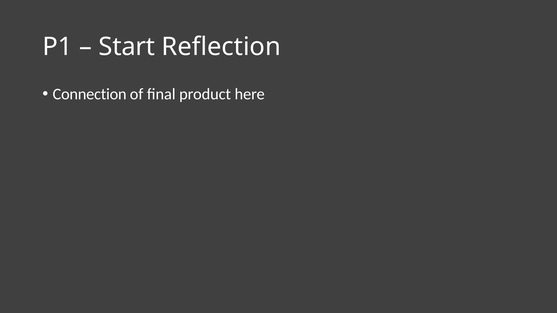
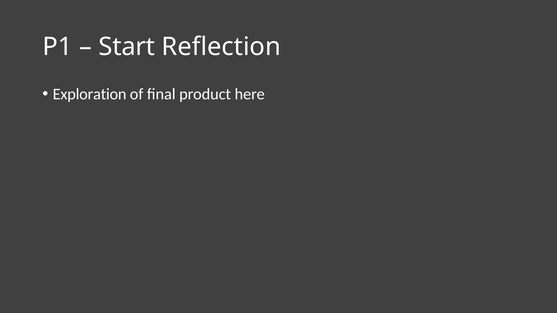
Connection: Connection -> Exploration (90, 94)
